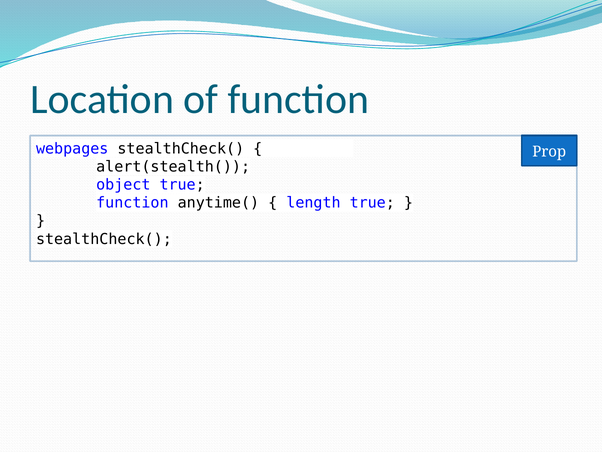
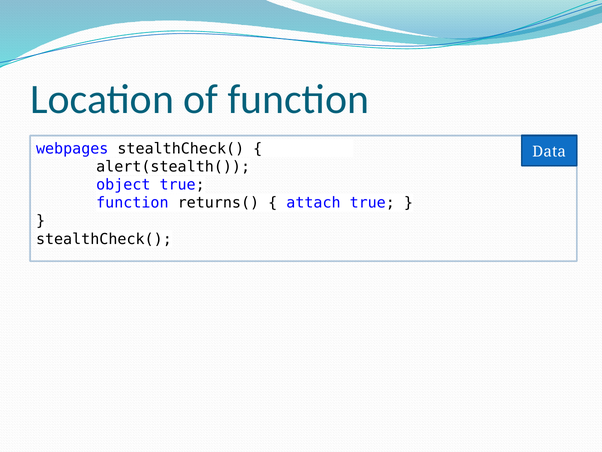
Prop: Prop -> Data (549, 152)
anytime(: anytime( -> returns( (218, 203)
length: length -> attach (313, 203)
